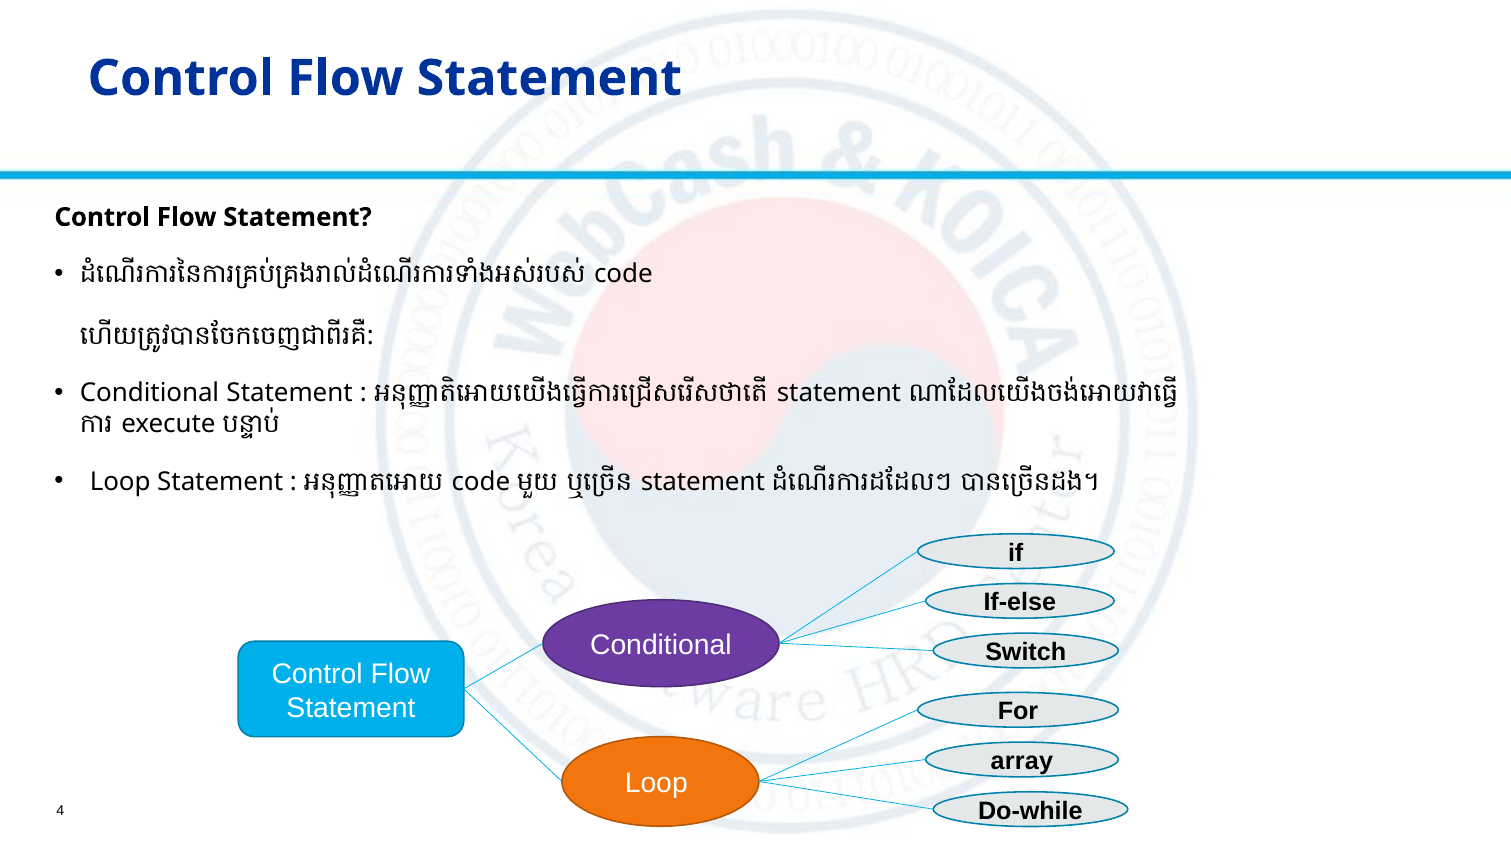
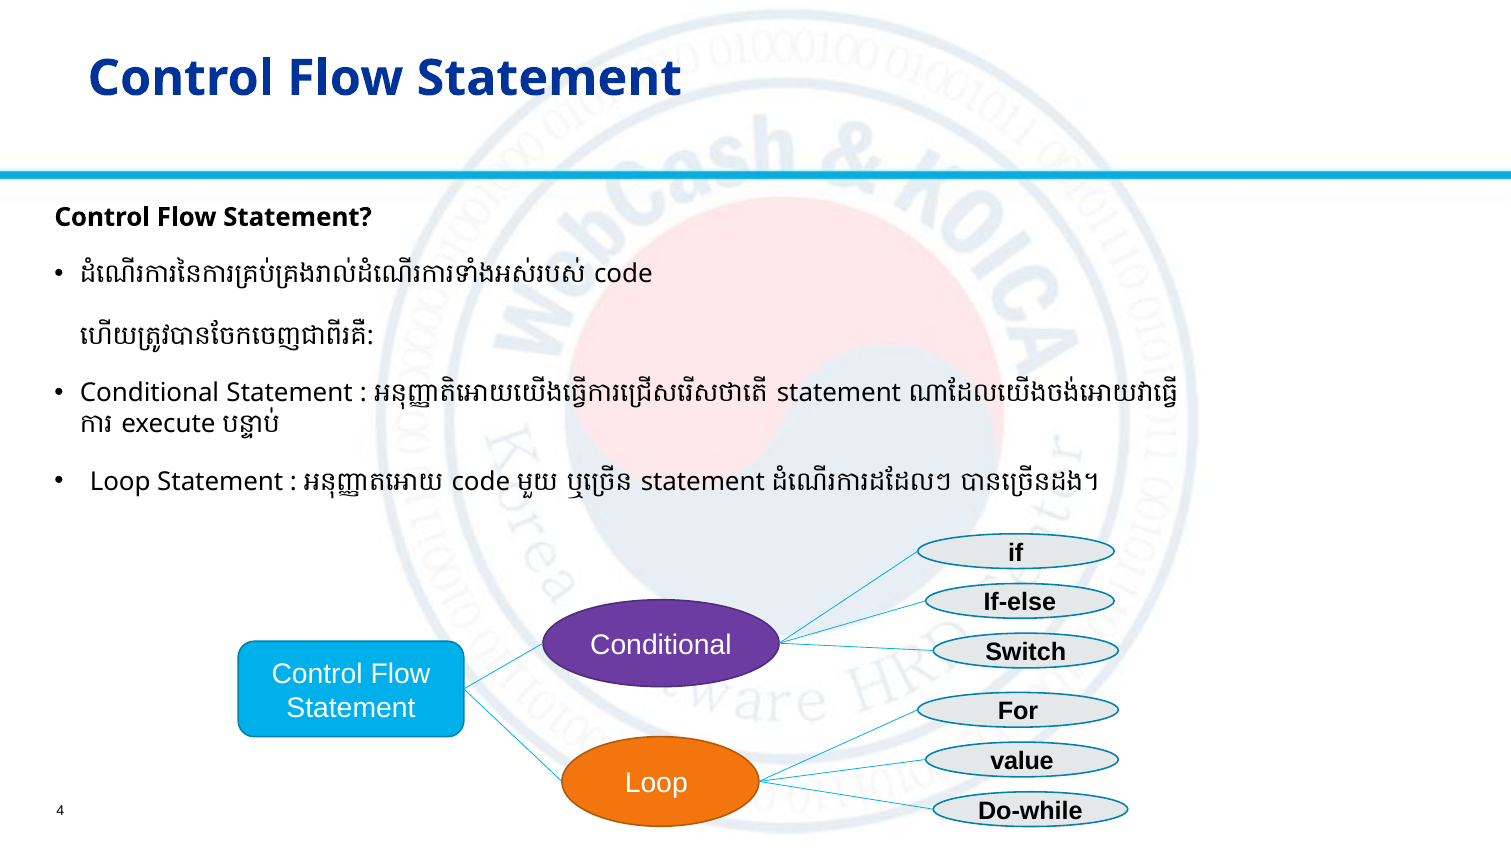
array: array -> value (1022, 761)
